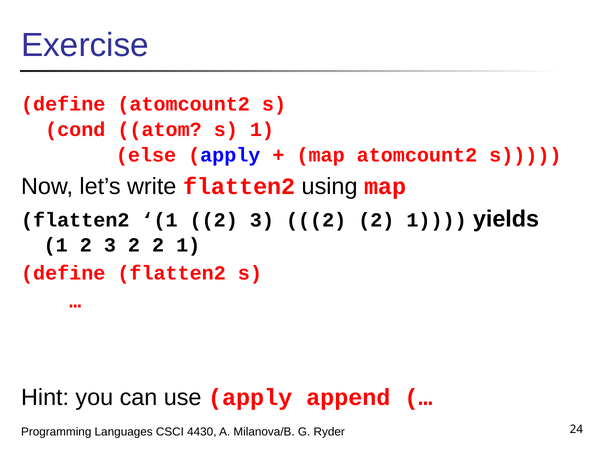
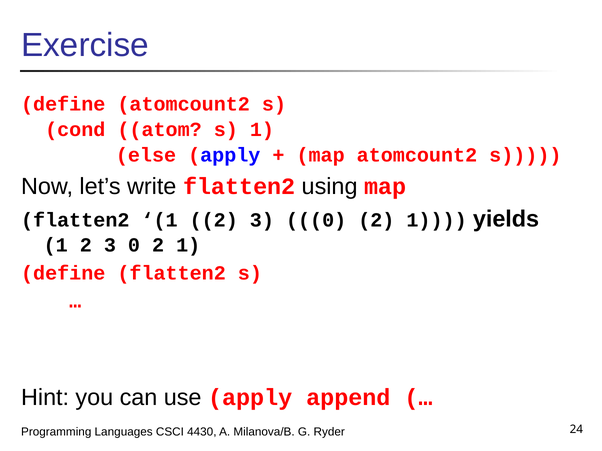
2: 2 -> 0 (316, 221)
2: 2 -> 0 (134, 245)
